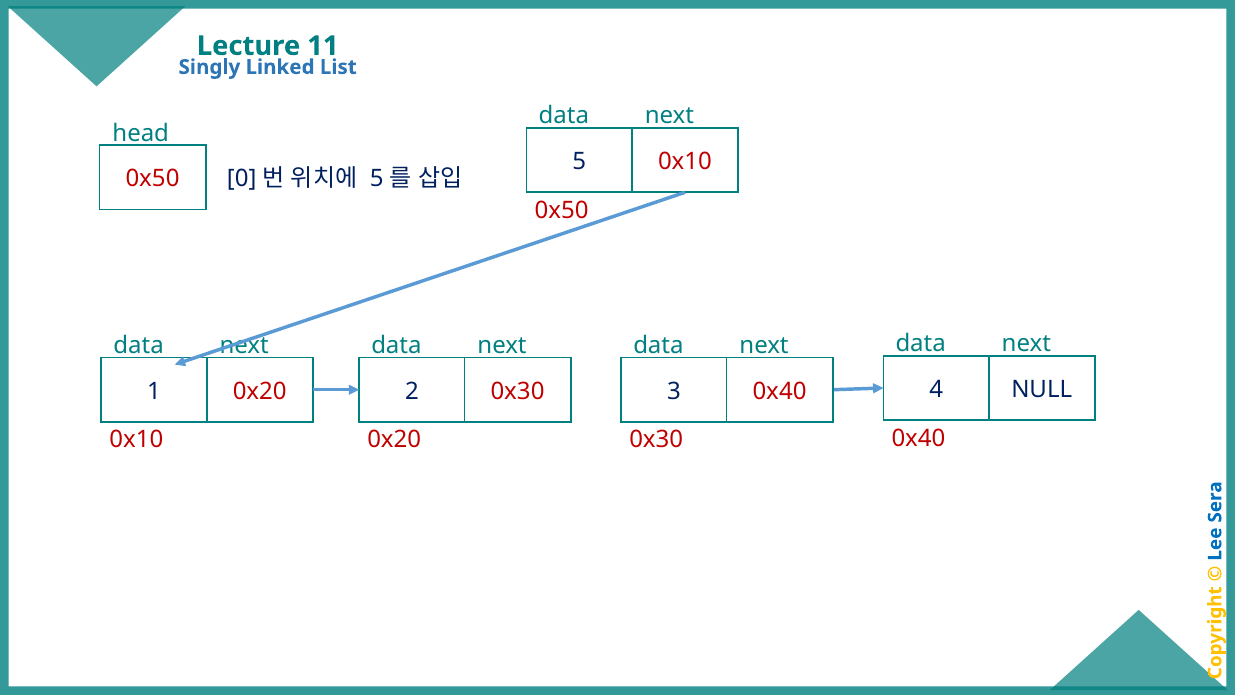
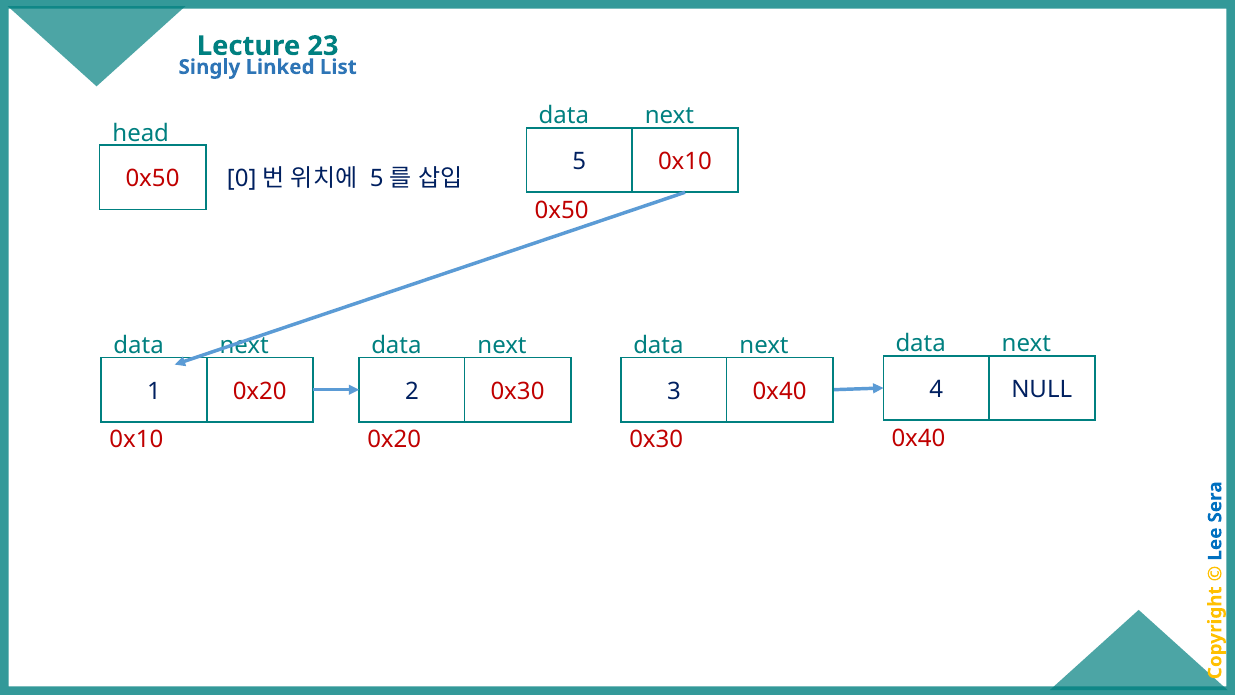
11: 11 -> 23 (323, 46)
